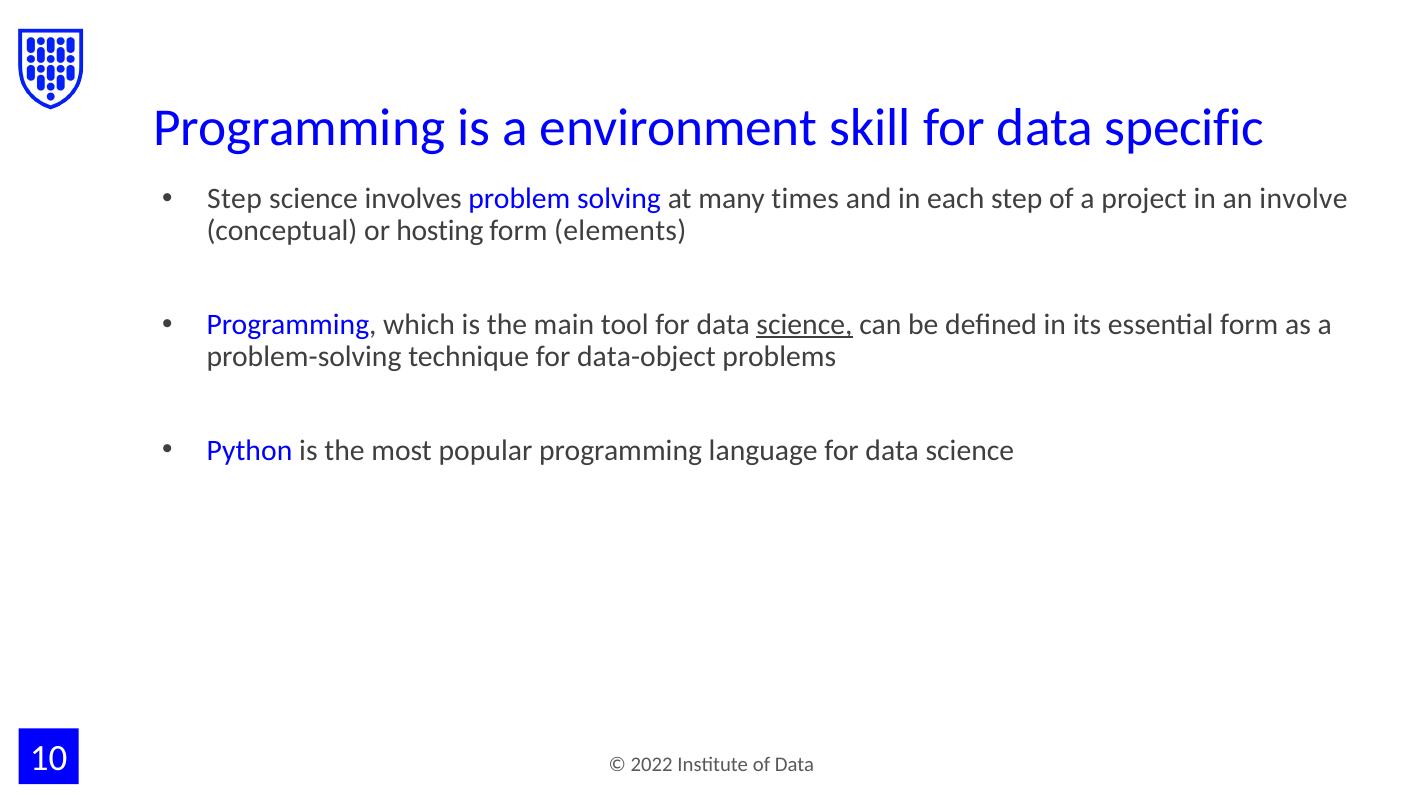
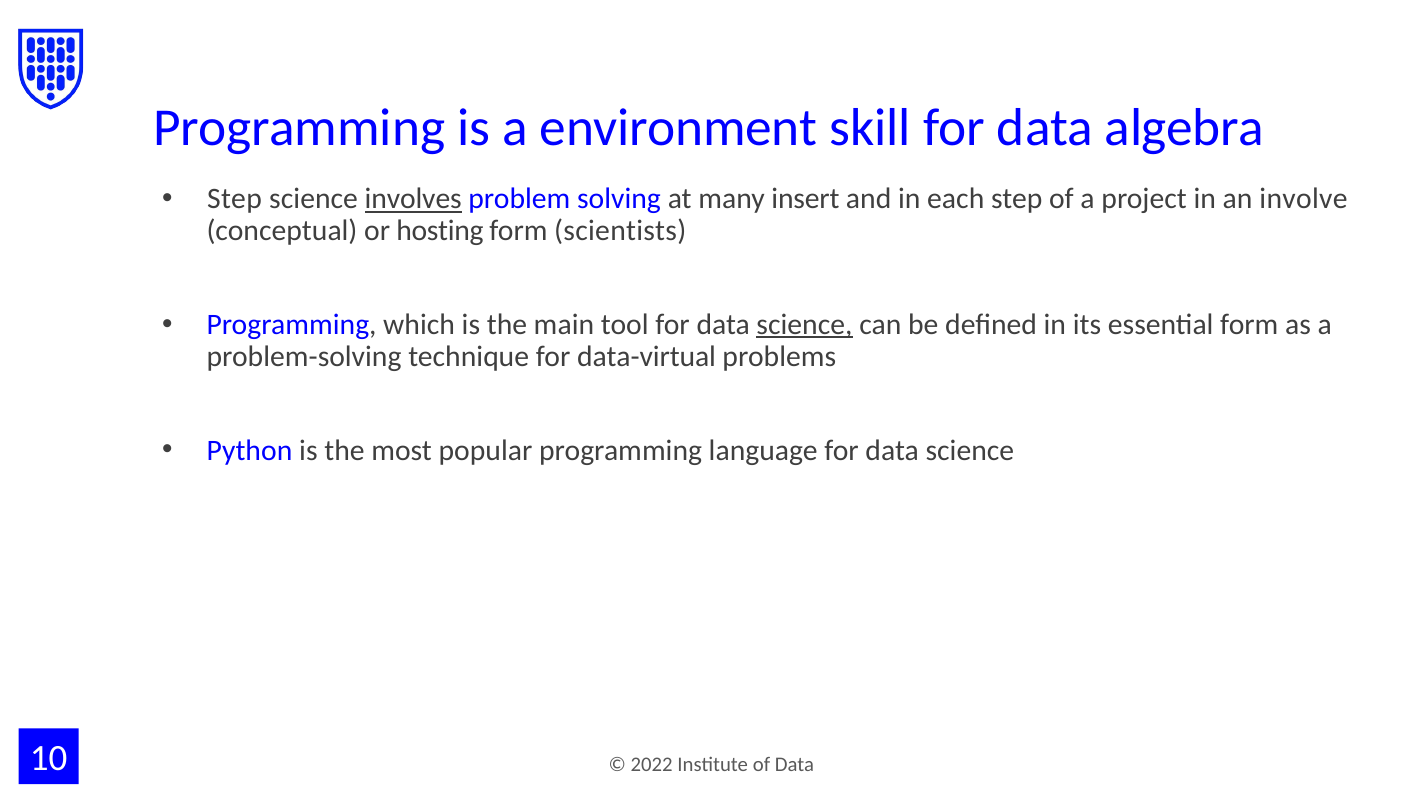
specific: specific -> algebra (1185, 128)
involves underline: none -> present (413, 199)
times: times -> insert (805, 199)
elements: elements -> scientists (620, 231)
data-object: data-object -> data-virtual (647, 357)
